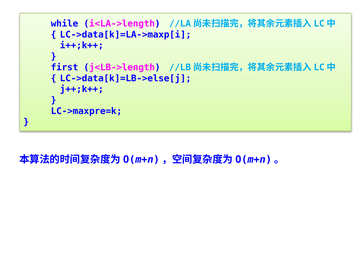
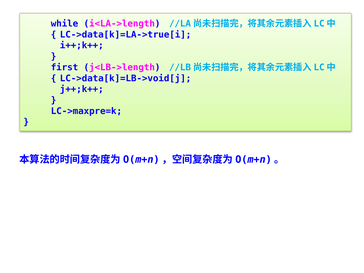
LC->data[k]=LA->maxp[i: LC->data[k]=LA->maxp[i -> LC->data[k]=LA->true[i (126, 35)
LC->data[k]=LB->else[j: LC->data[k]=LB->else[j -> LC->data[k]=LB->void[j (126, 78)
